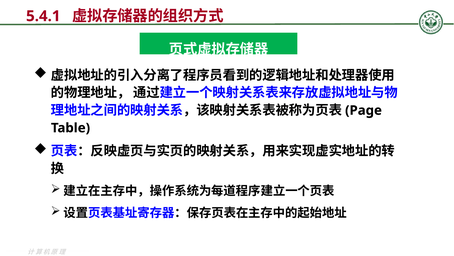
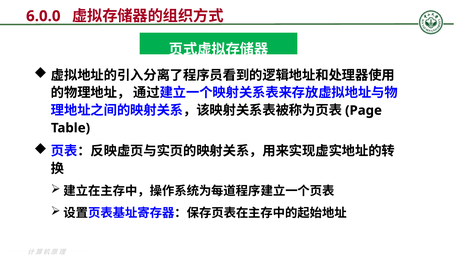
5.4.1: 5.4.1 -> 6.0.0 (43, 16)
